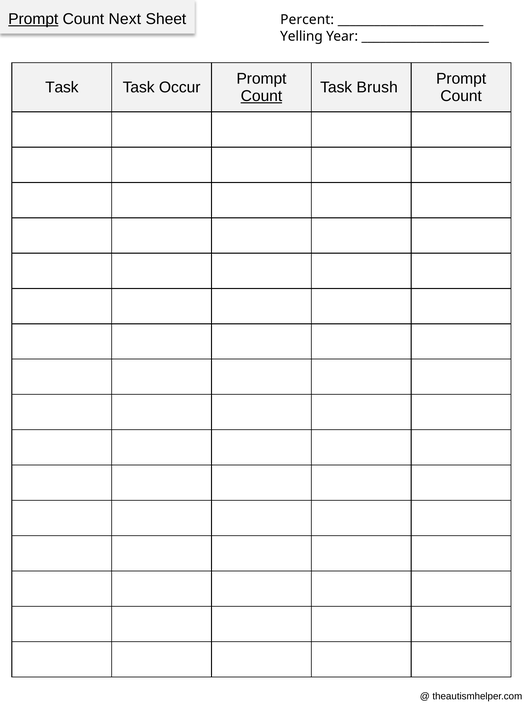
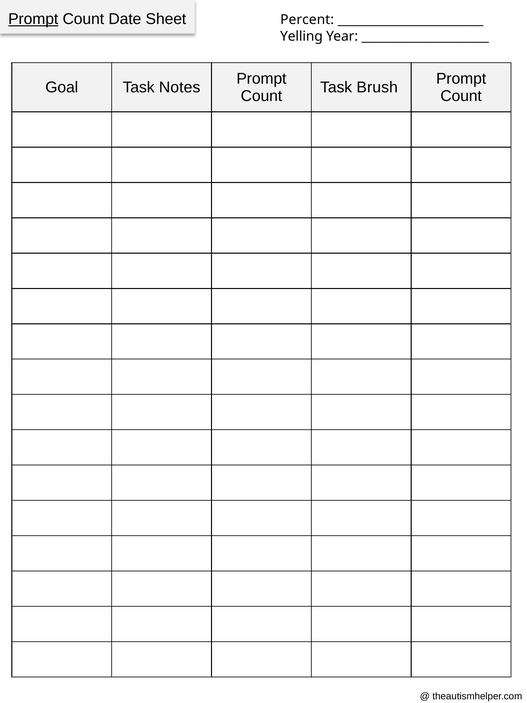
Next: Next -> Date (125, 19)
Task: Task -> Goal (62, 87)
Occur: Occur -> Notes (180, 87)
Count underline: present -> none (261, 96)
